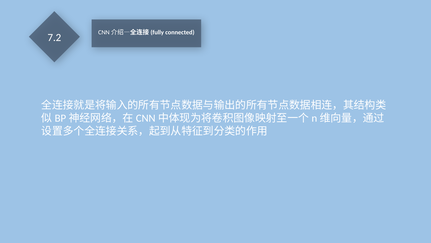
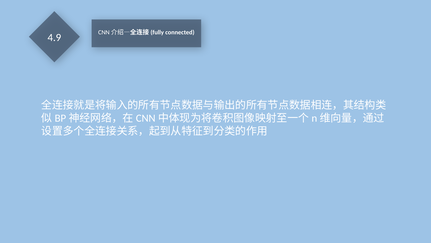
7.2: 7.2 -> 4.9 (54, 37)
